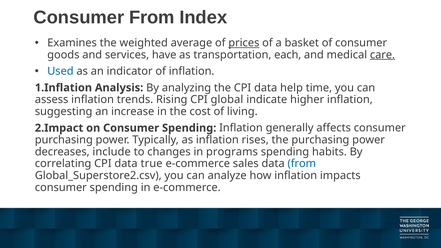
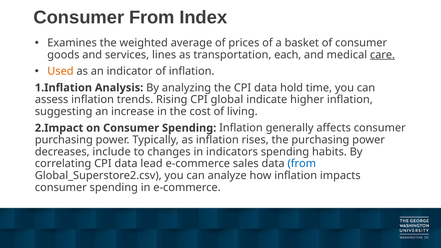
prices underline: present -> none (244, 43)
have: have -> lines (164, 55)
Used colour: blue -> orange (60, 71)
help: help -> hold (292, 88)
programs: programs -> indicators (232, 152)
true: true -> lead (152, 164)
